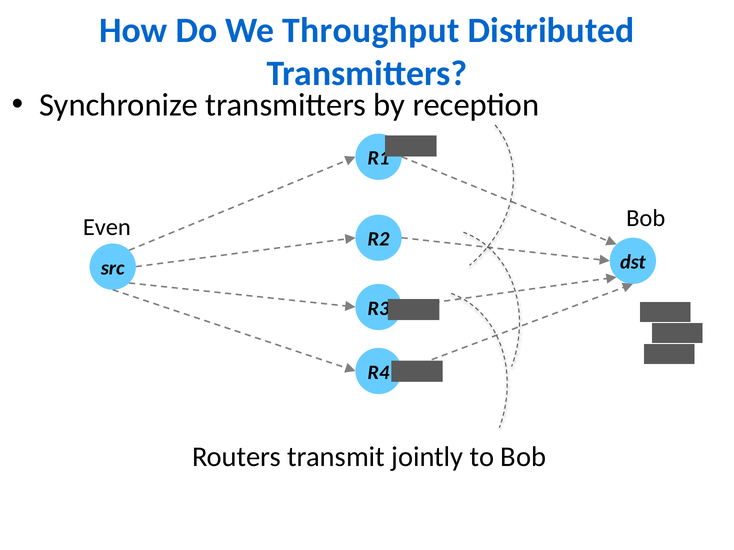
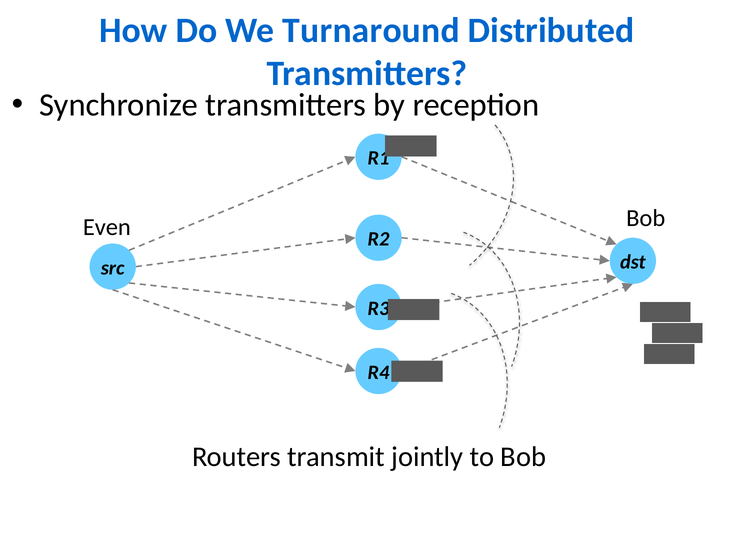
Throughput: Throughput -> Turnaround (371, 31)
